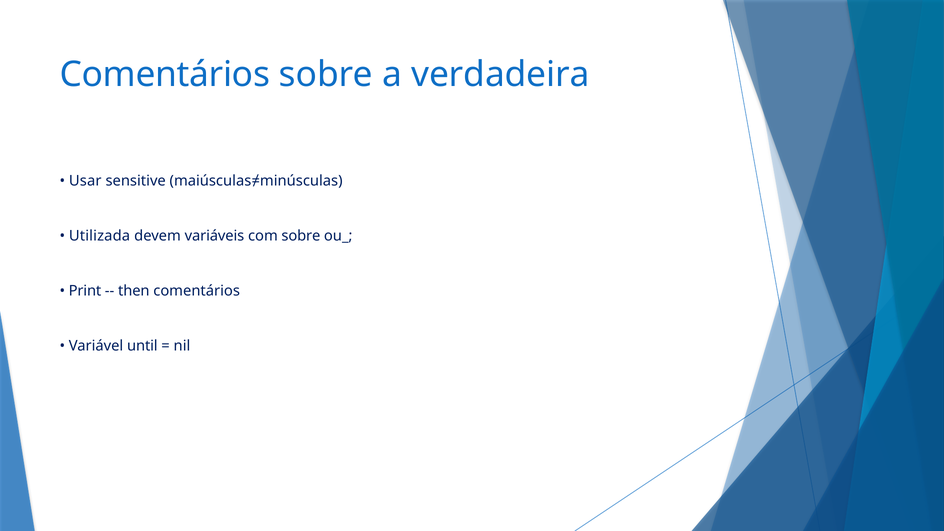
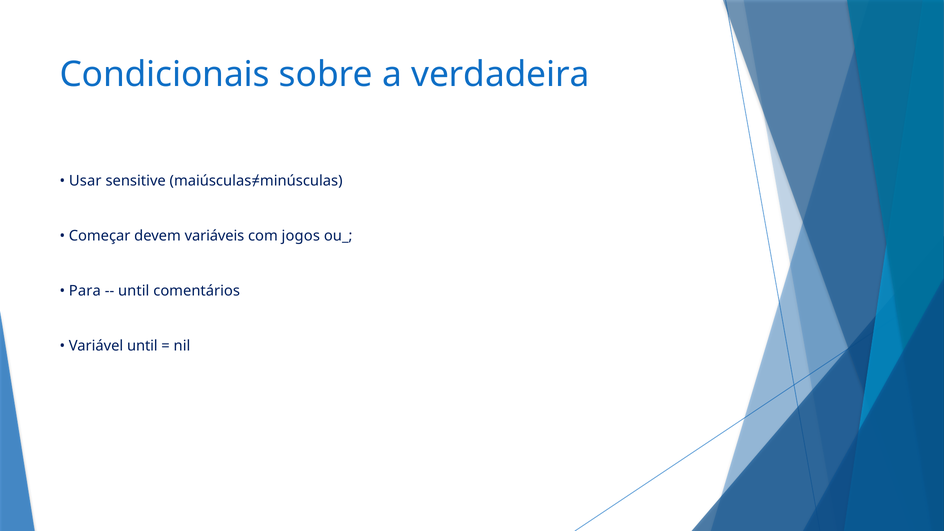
Comentários: Comentários -> Condicionais (165, 74)
Utilizada: Utilizada -> Começar (100, 236)
com sobre: sobre -> jogos (301, 236)
Print: Print -> Para (85, 291)
then: then -> until (134, 291)
